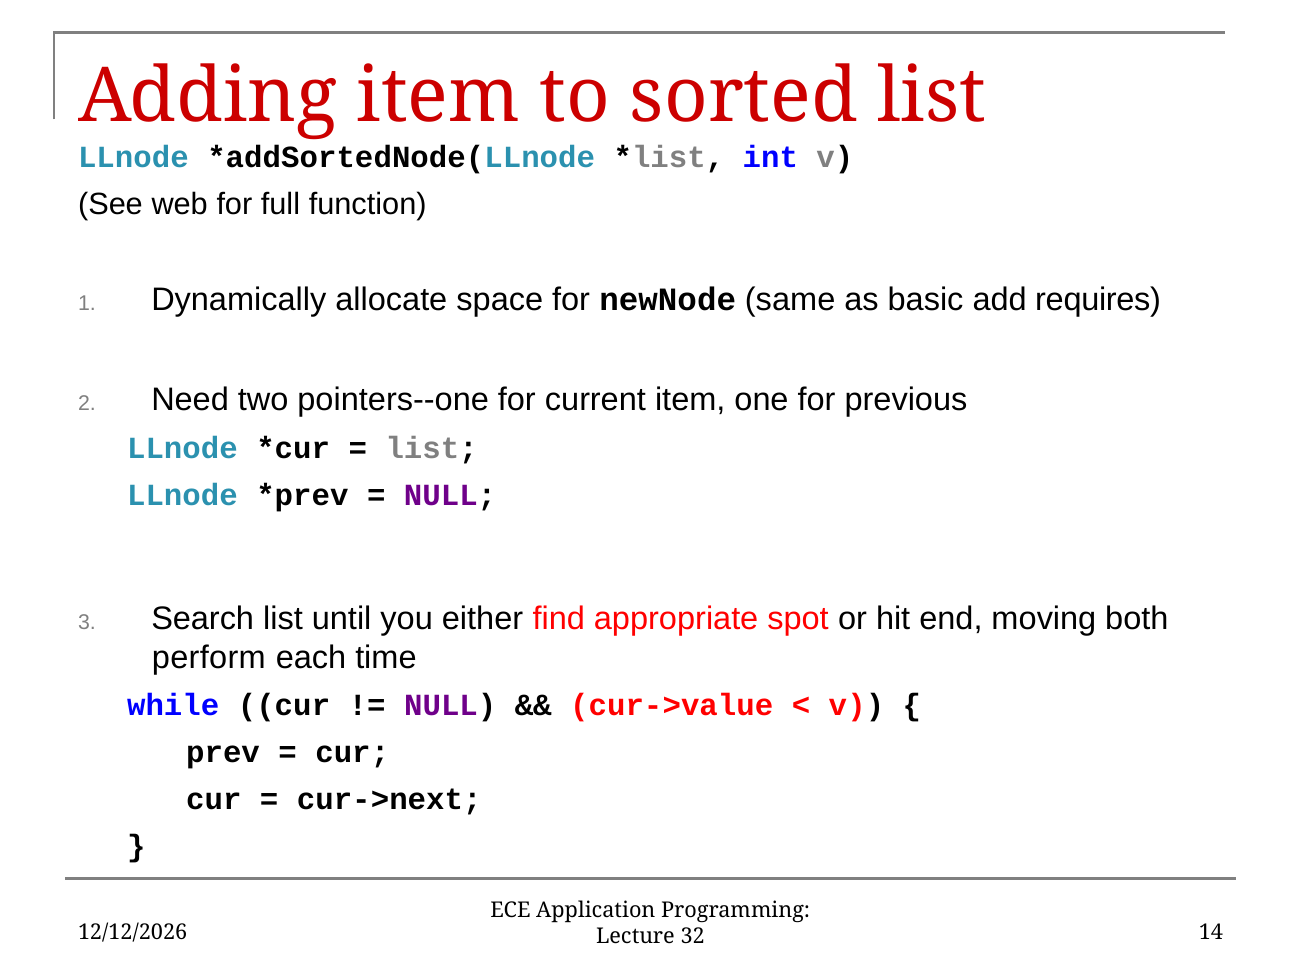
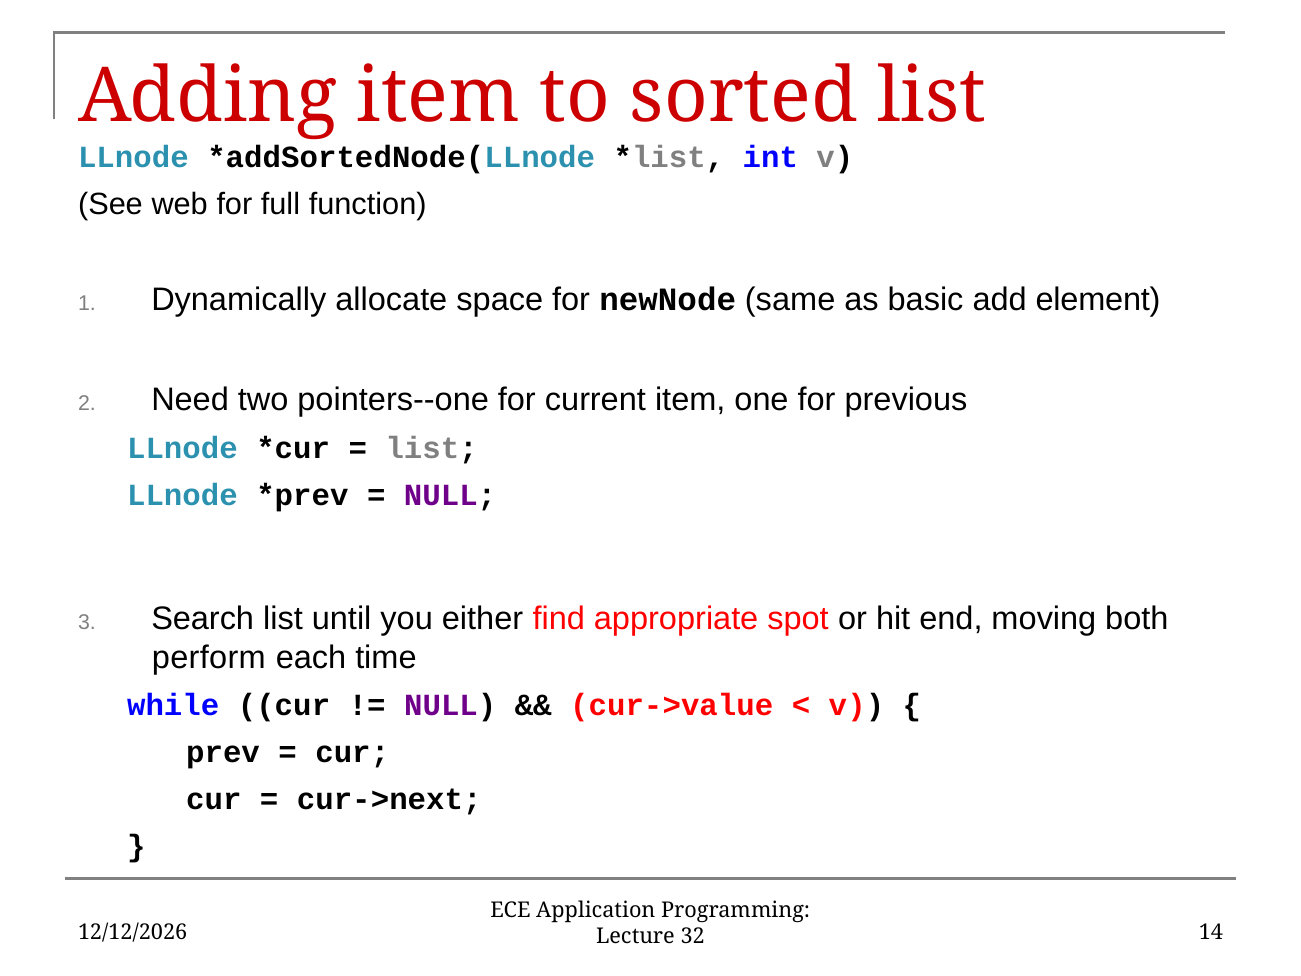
requires: requires -> element (1098, 300)
